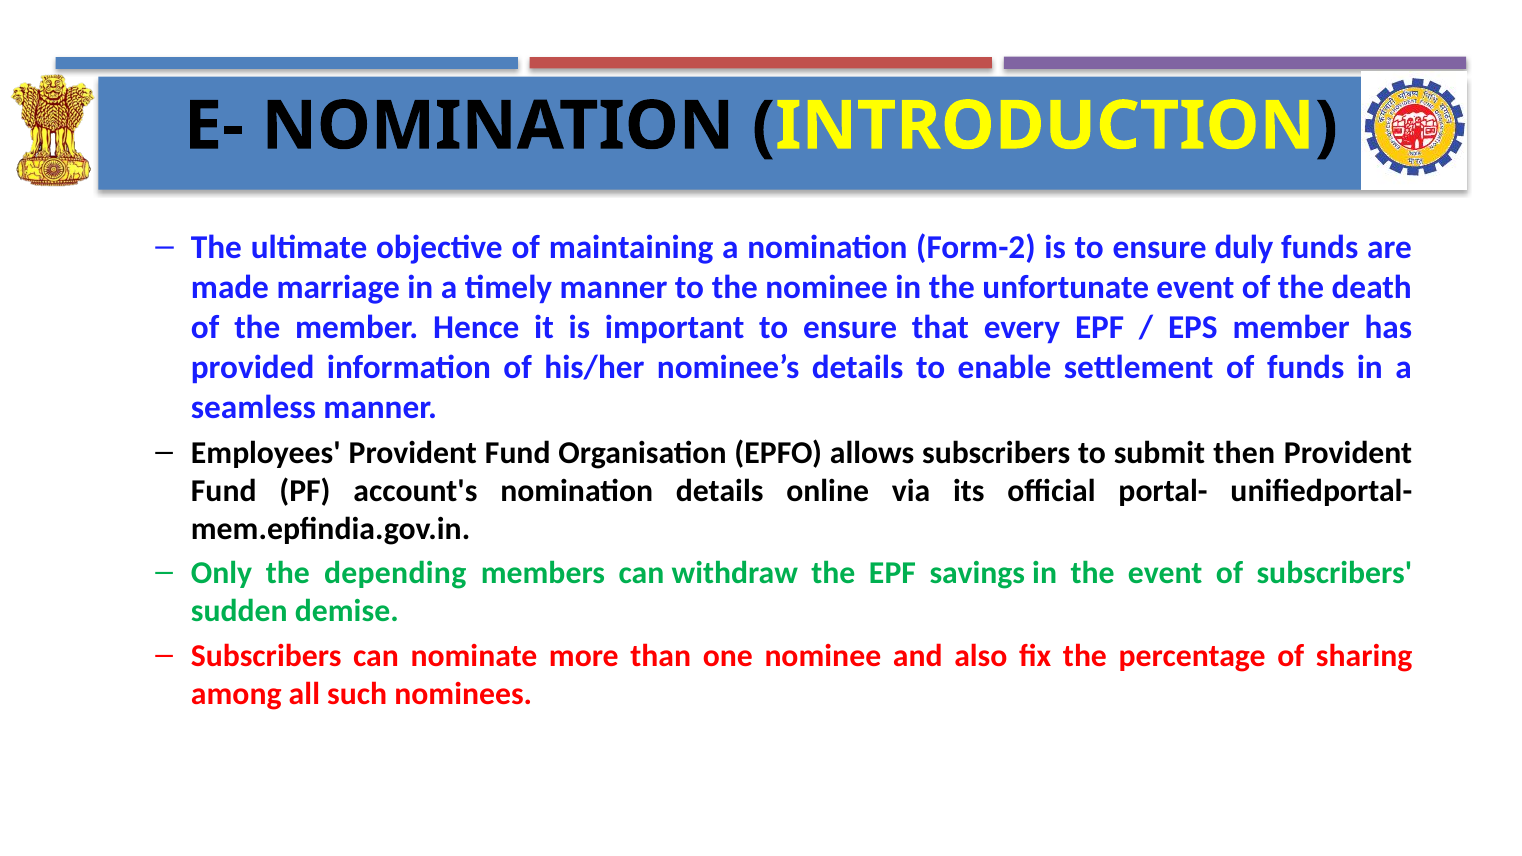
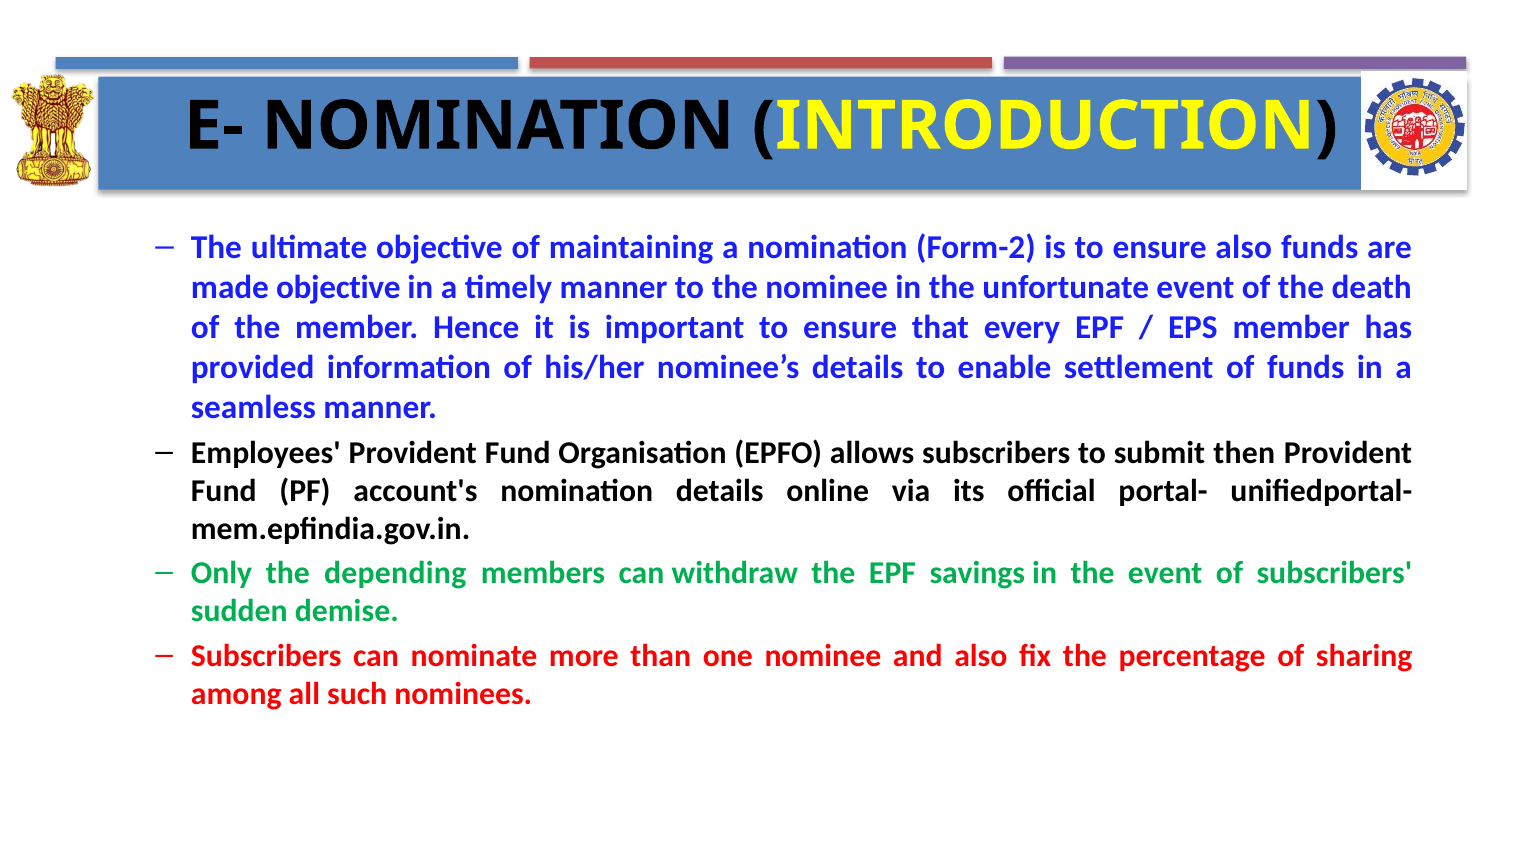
ensure duly: duly -> also (1244, 248)
made marriage: marriage -> objective (338, 288)
